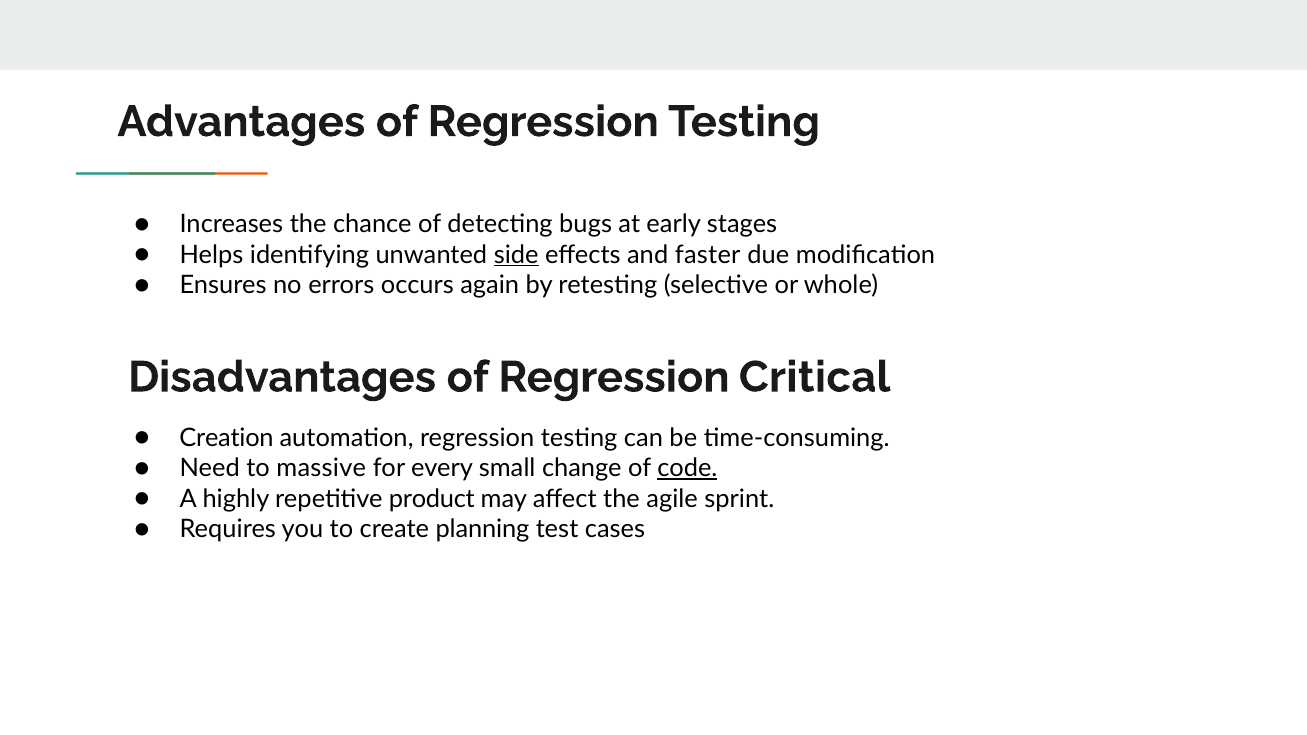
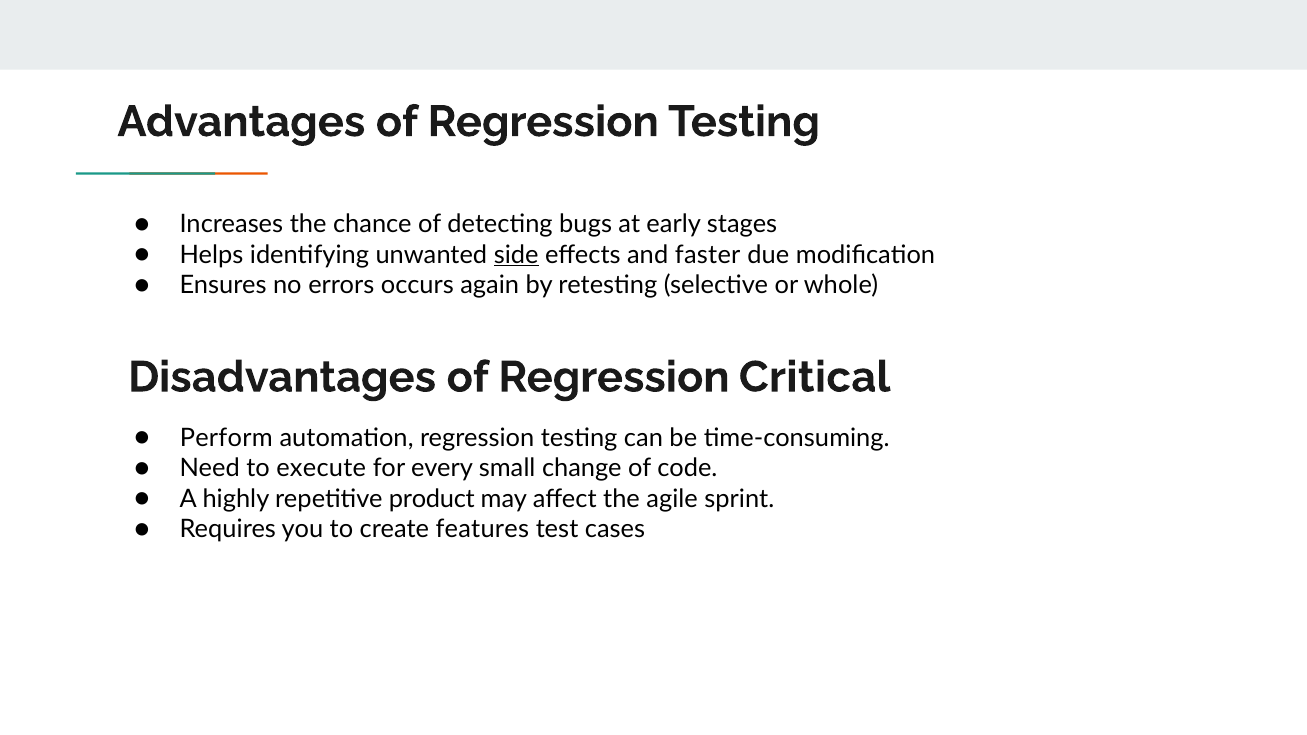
Creation: Creation -> Perform (226, 438)
massive: massive -> execute (321, 468)
code underline: present -> none (687, 468)
planning: planning -> features (482, 529)
